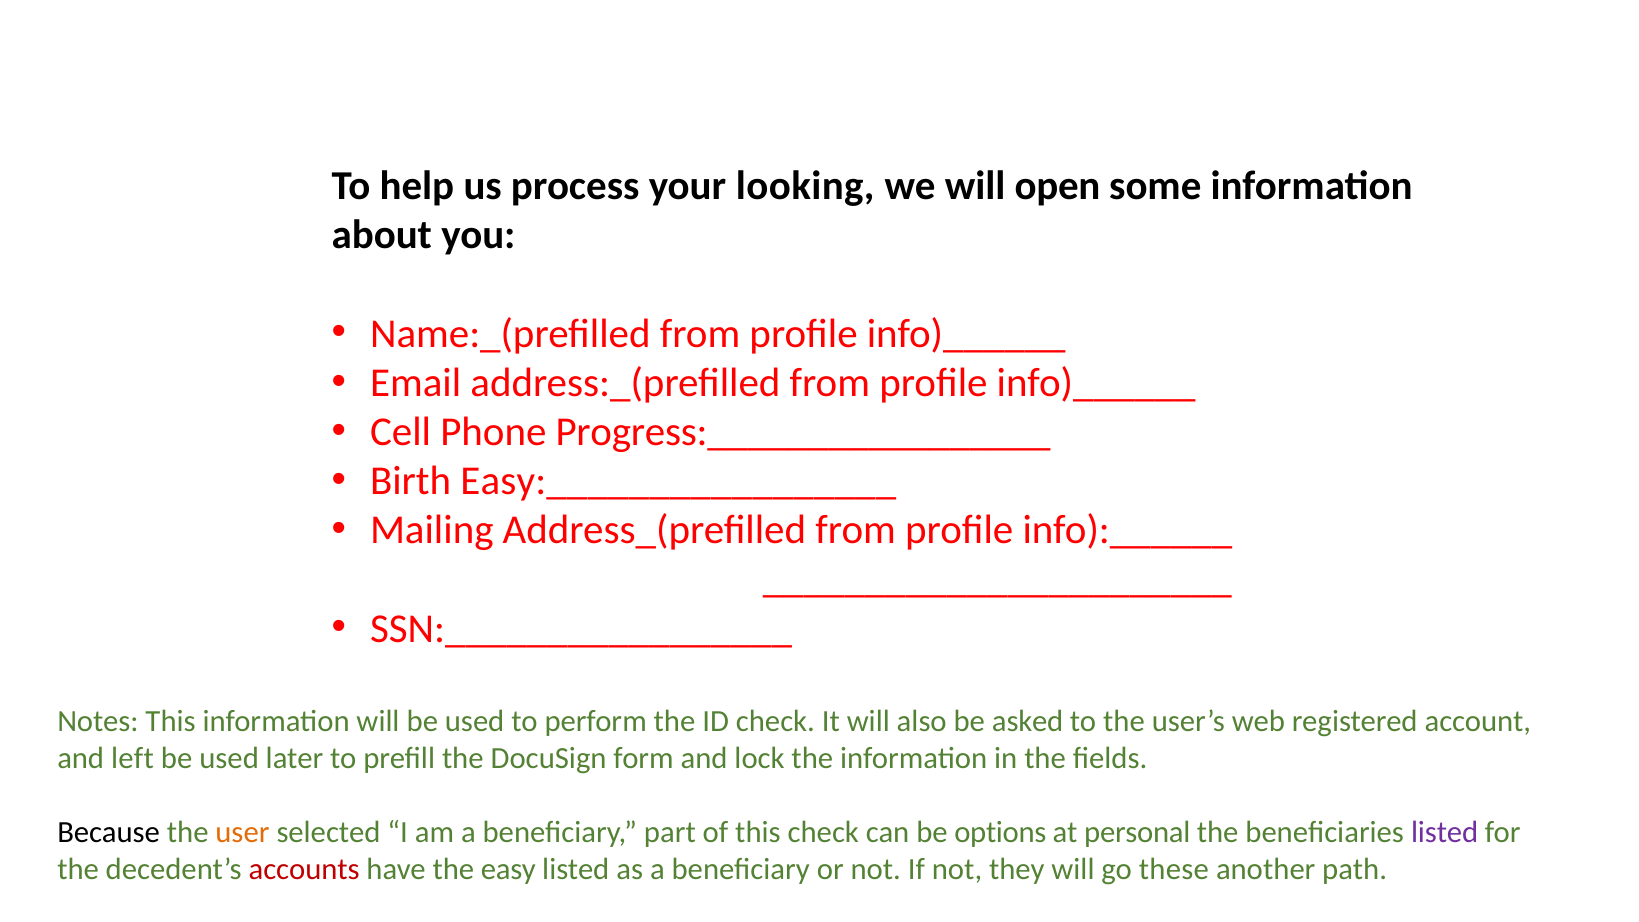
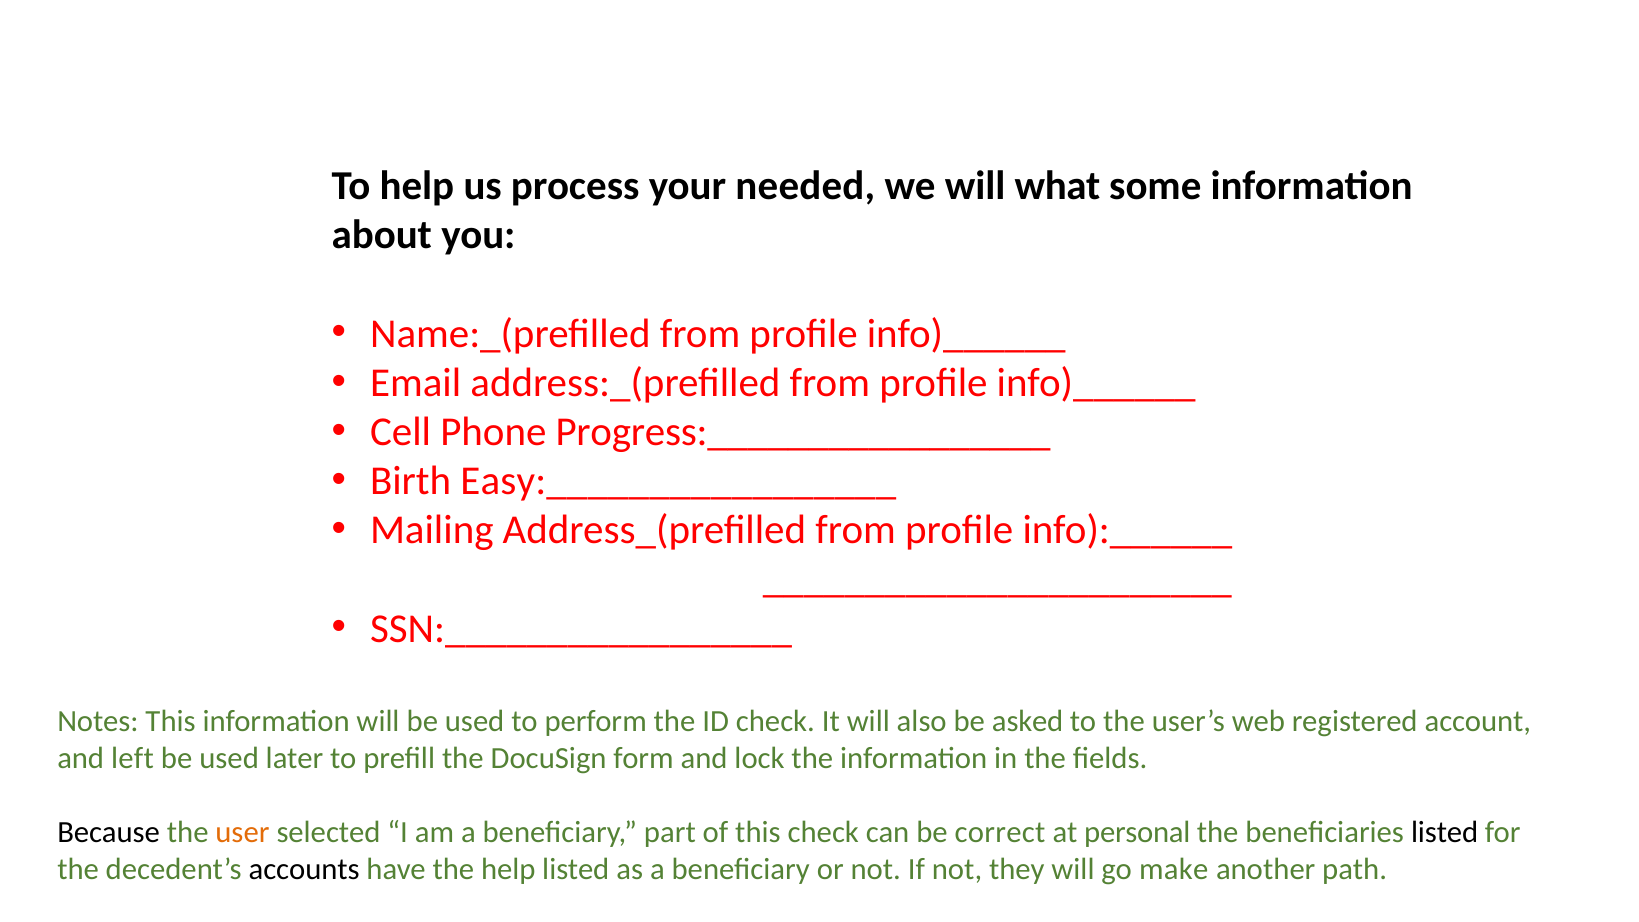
looking: looking -> needed (805, 186)
open: open -> what (1058, 186)
options: options -> correct (1000, 832)
listed colour: purple -> black (1445, 832)
accounts colour: red -> black (304, 869)
the easy: easy -> help (508, 869)
these: these -> make (1174, 869)
